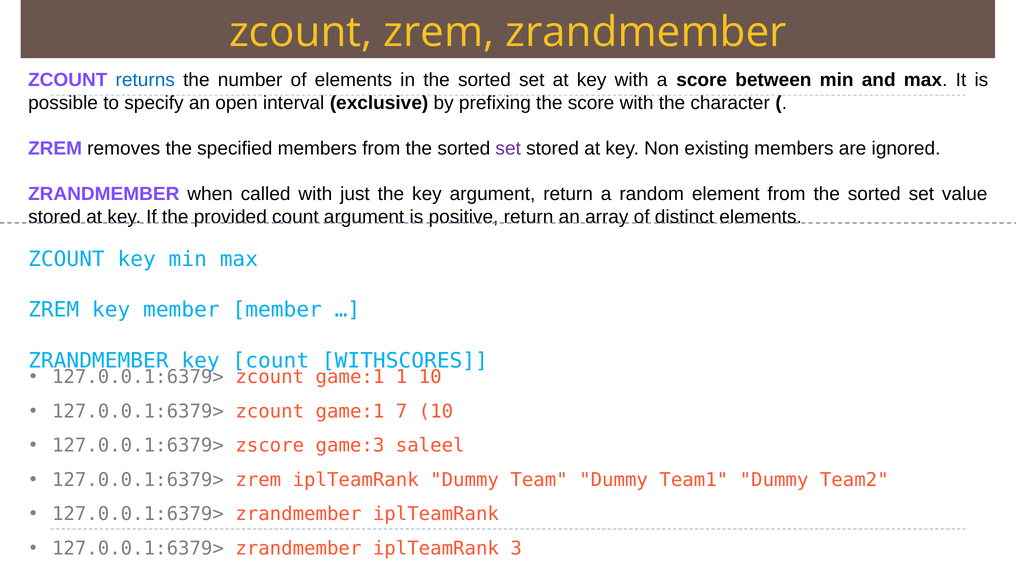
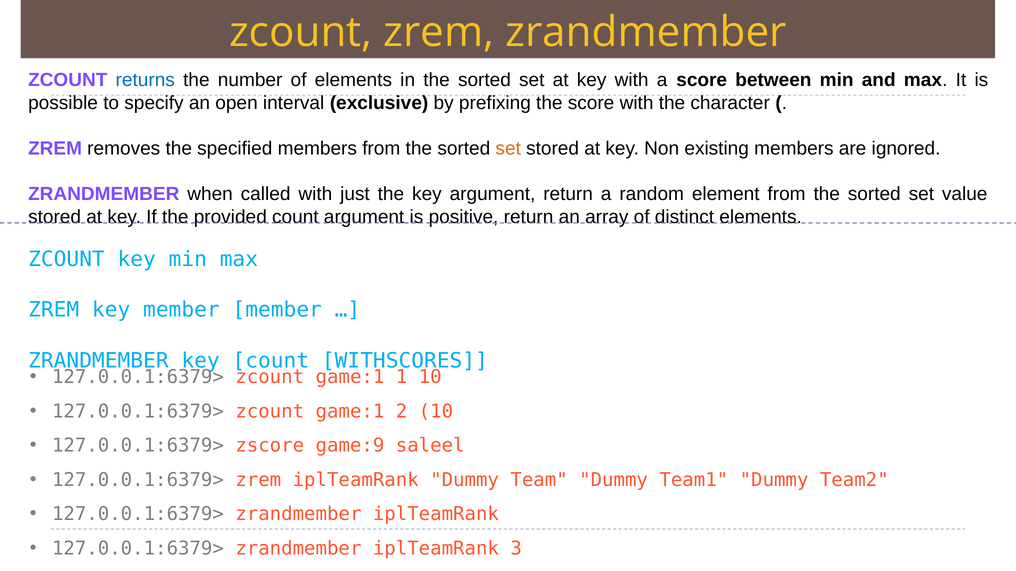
set colour: purple -> orange (508, 149)
7: 7 -> 2 (402, 412)
game:3: game:3 -> game:9 (350, 446)
